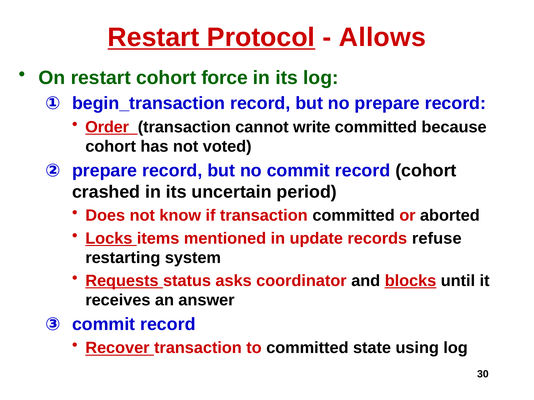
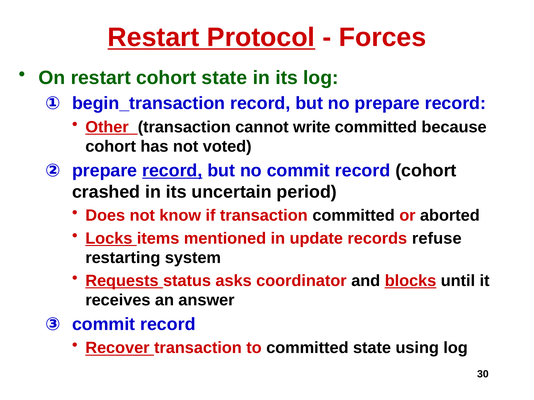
Allows: Allows -> Forces (383, 37)
cohort force: force -> state (224, 78)
Order: Order -> Other (107, 127)
record underline: none -> present (172, 171)
